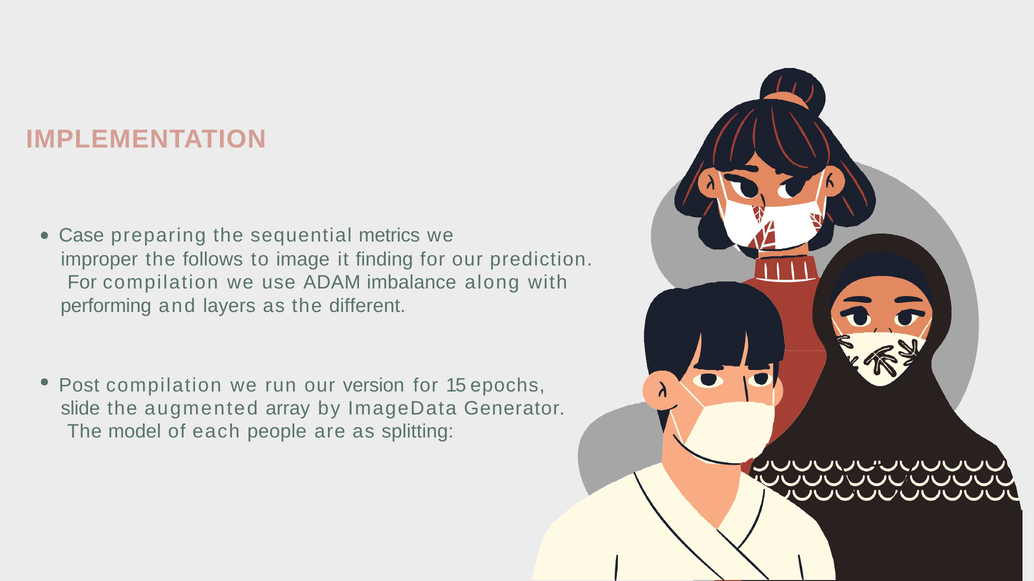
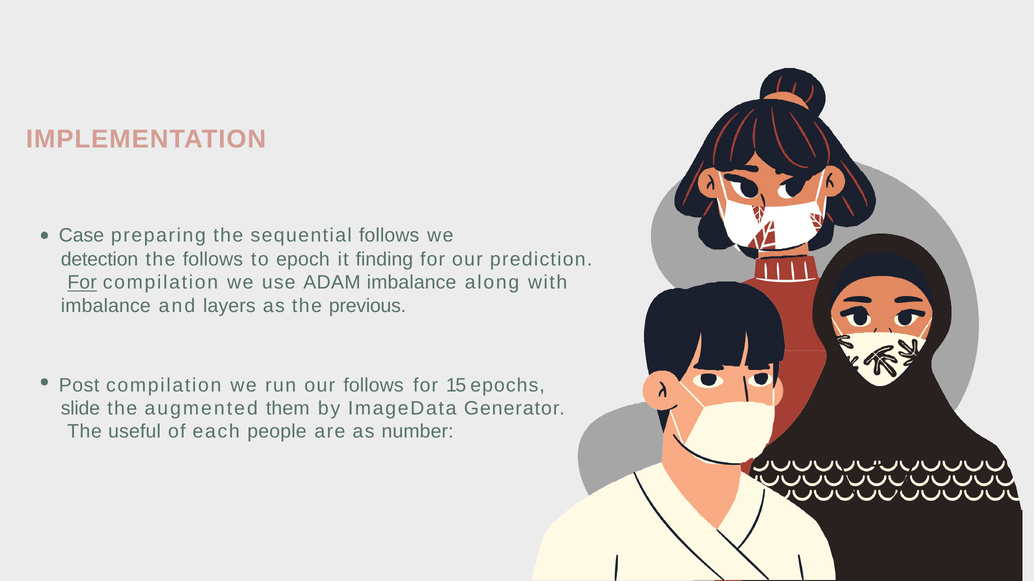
sequential metrics: metrics -> follows (389, 236)
improper: improper -> detection (99, 260)
image: image -> epoch (303, 260)
For underline: none -> present (82, 283)
performing: performing -> imbalance (106, 306)
different: different -> previous (368, 306)
our version: version -> follows (373, 386)
array: array -> them (288, 409)
model: model -> useful (135, 432)
splitting: splitting -> number (418, 432)
